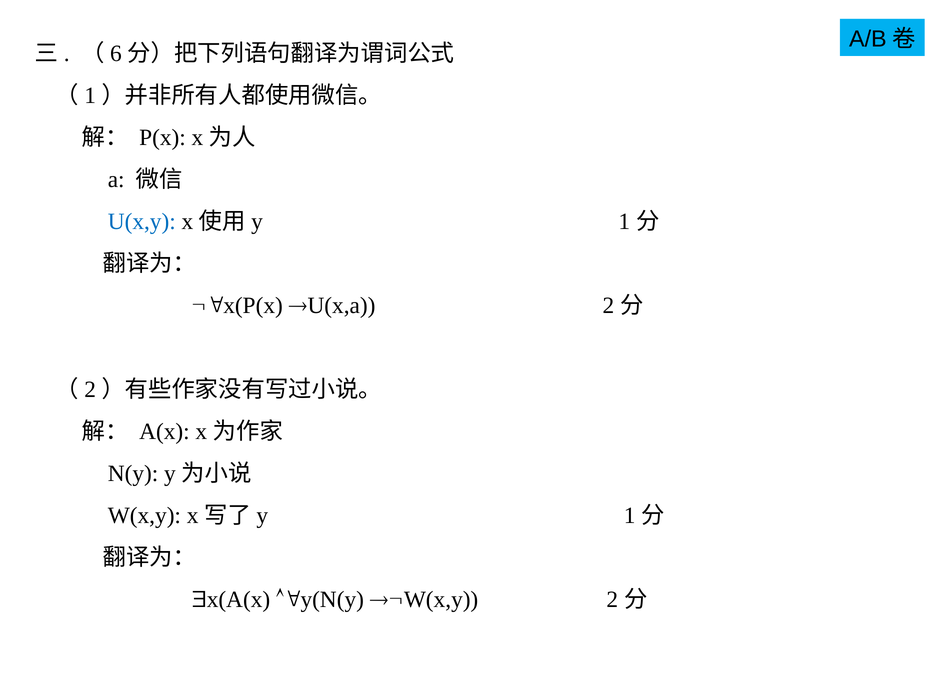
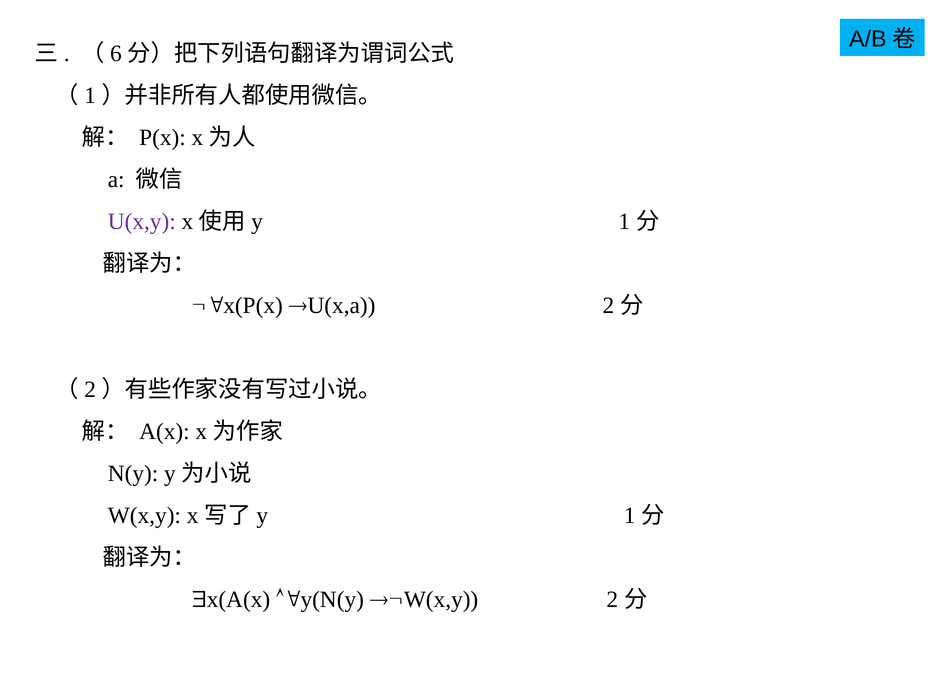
U(x,y colour: blue -> purple (142, 222)
